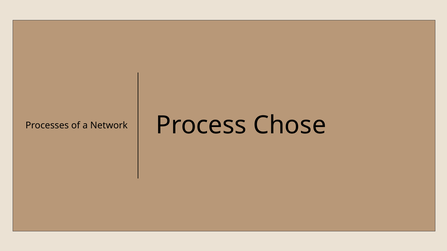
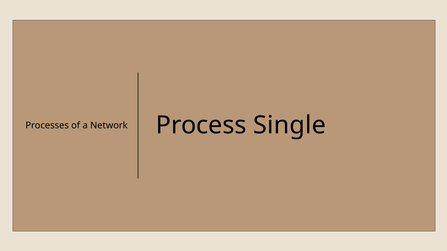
Chose: Chose -> Single (290, 126)
